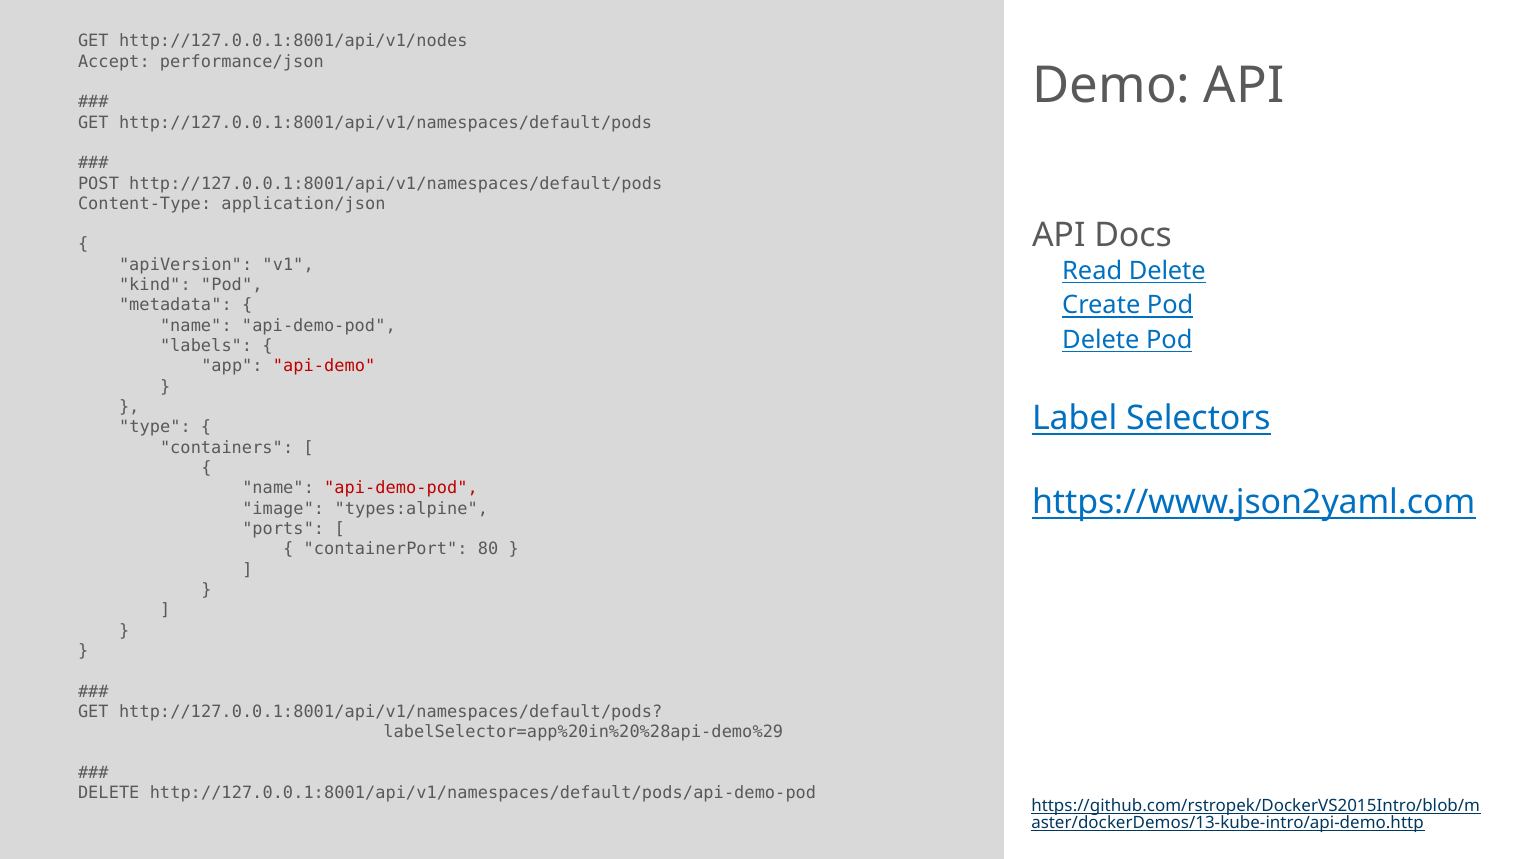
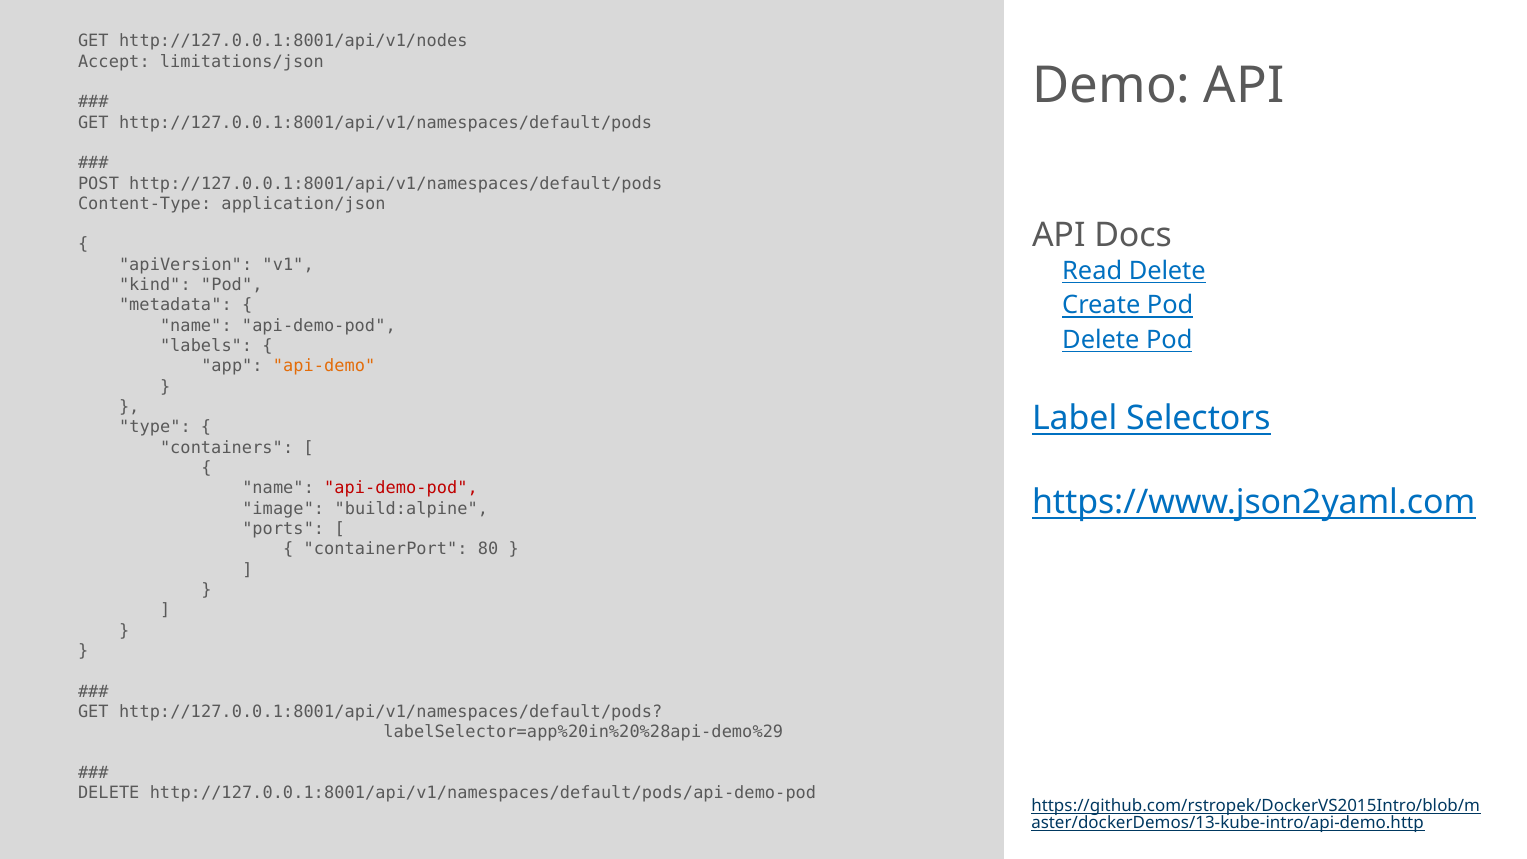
performance/json: performance/json -> limitations/json (242, 61)
api-demo colour: red -> orange (324, 366)
types:alpine: types:alpine -> build:alpine (411, 509)
